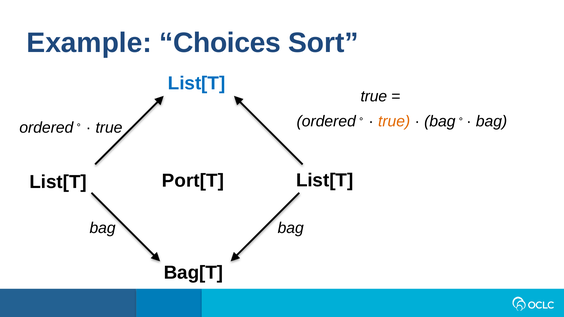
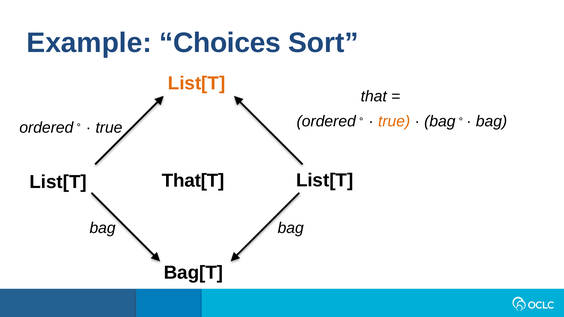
List[T colour: blue -> orange (197, 83)
true: true -> that (374, 96)
Port[T: Port[T -> That[T (193, 181)
